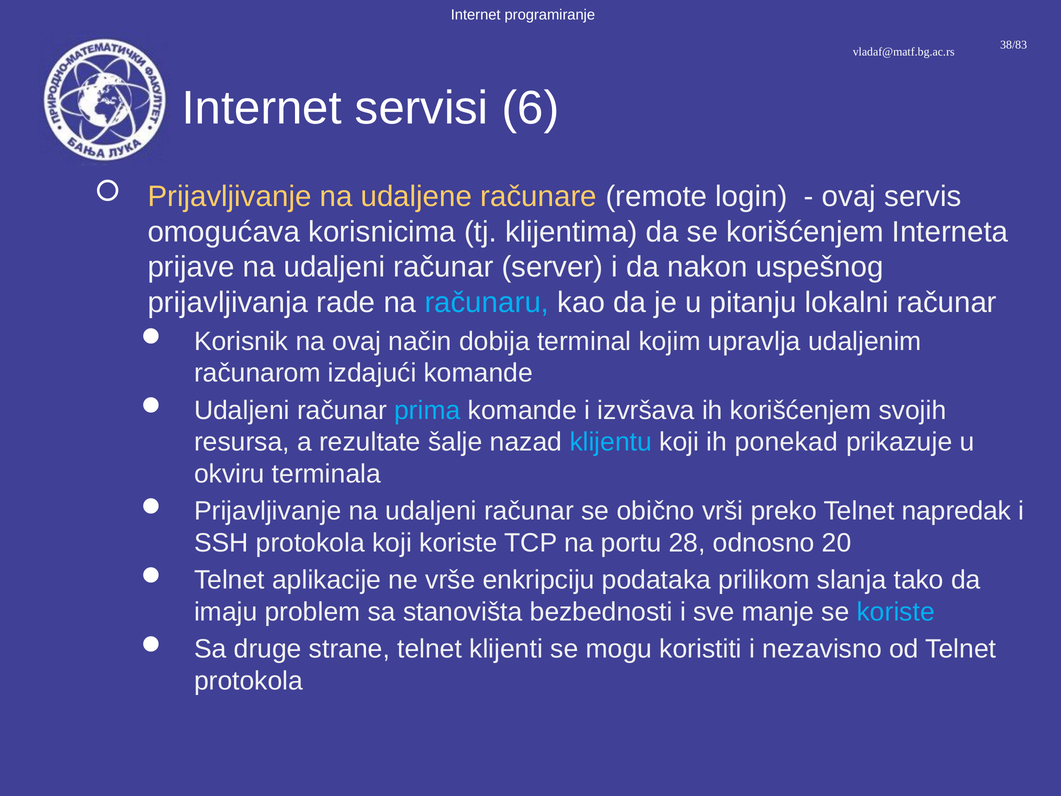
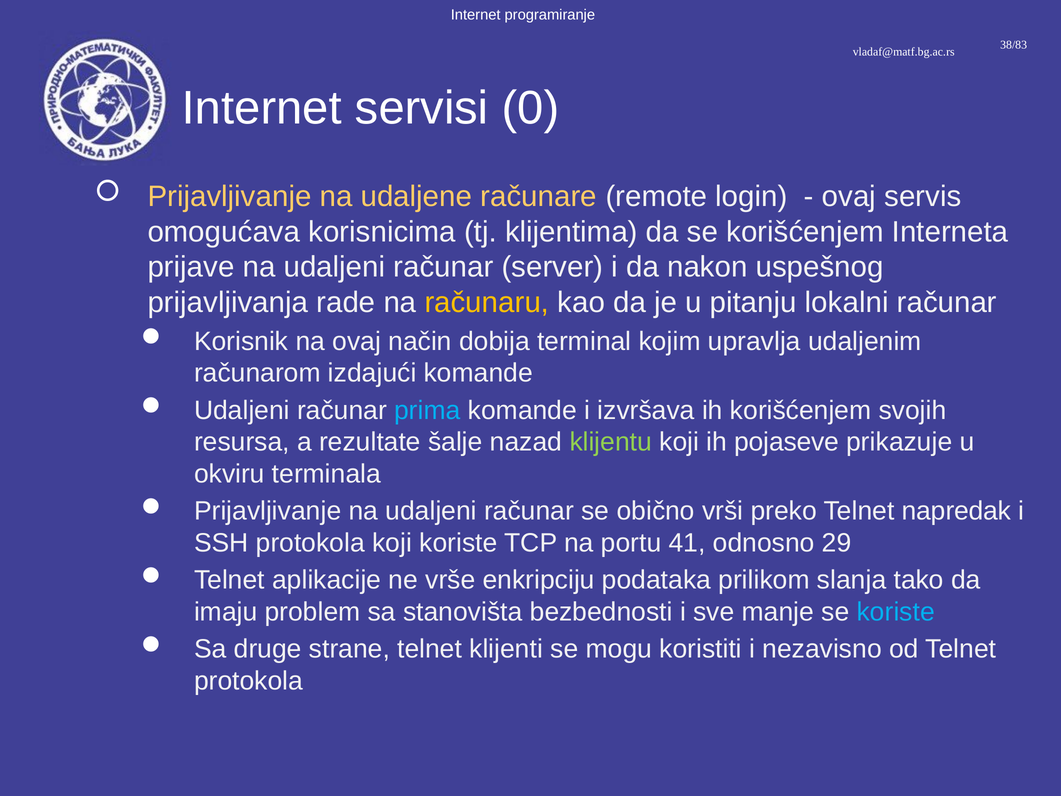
6: 6 -> 0 (530, 108)
računaru colour: light blue -> yellow (487, 303)
klijentu colour: light blue -> light green (611, 442)
ponekad: ponekad -> pojaseve (787, 442)
28: 28 -> 41 (687, 543)
20: 20 -> 29 (837, 543)
